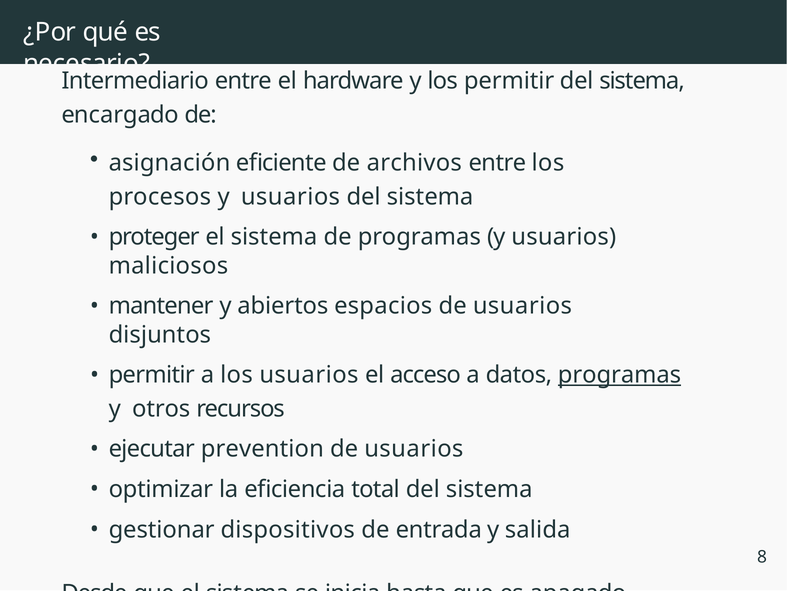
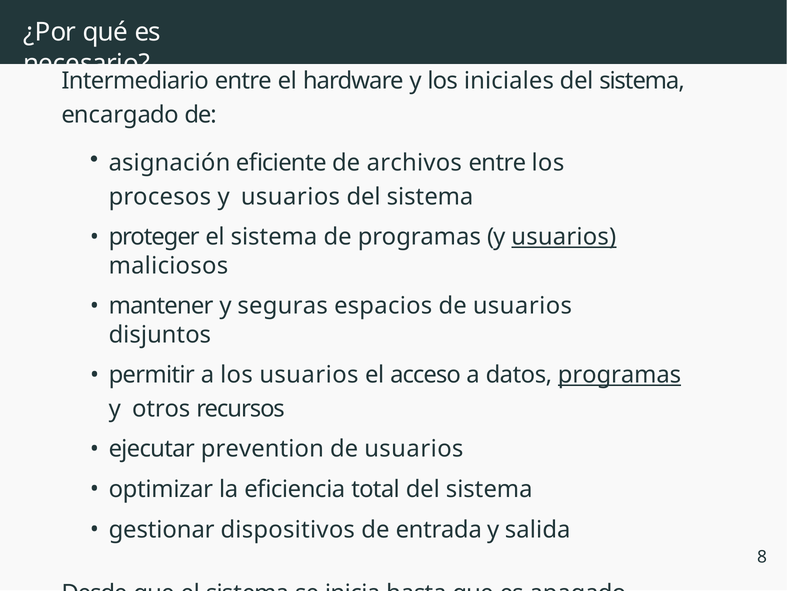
los permitir: permitir -> iniciales (509, 81)
usuarios underline: none -> present (564, 237)
abiertos: abiertos -> seguras (283, 306)
